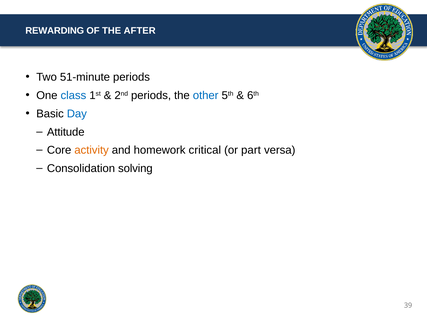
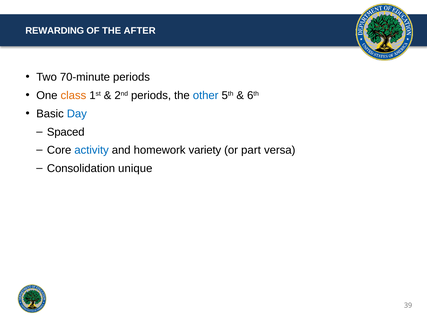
51-minute: 51-minute -> 70-minute (85, 77)
class colour: blue -> orange (73, 96)
Attitude: Attitude -> Spaced (66, 132)
activity colour: orange -> blue (92, 150)
critical: critical -> variety (205, 150)
solving: solving -> unique (135, 169)
